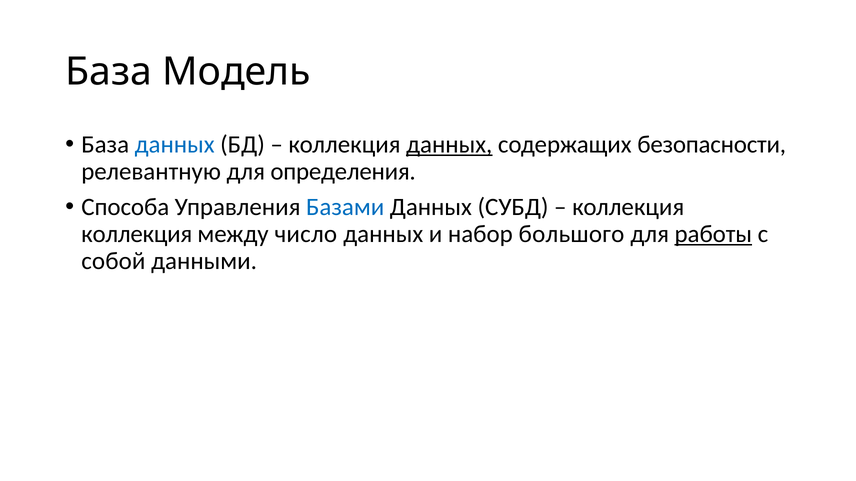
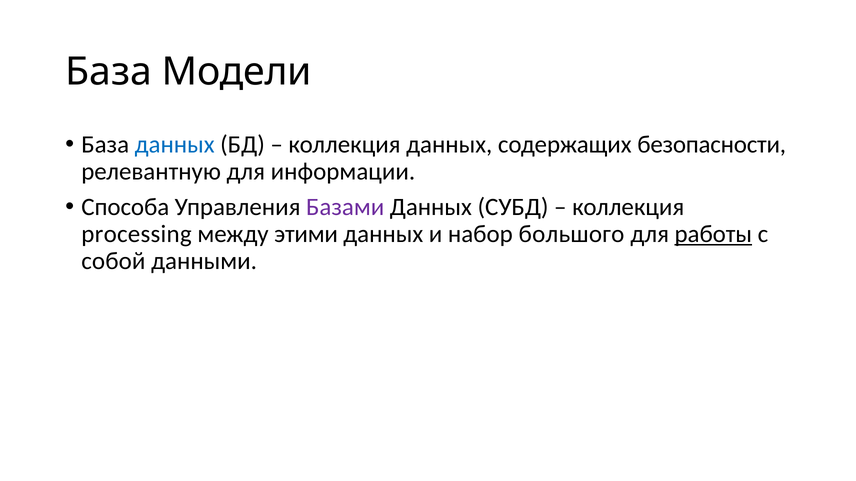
Модель: Модель -> Модели (237, 72)
данных underline: present -> none (449, 145)
определения: определения -> информации (343, 172)
Базами colour: blue -> purple (345, 207)
коллекция: коллекция -> processing (136, 234)
число: число -> этими (306, 234)
